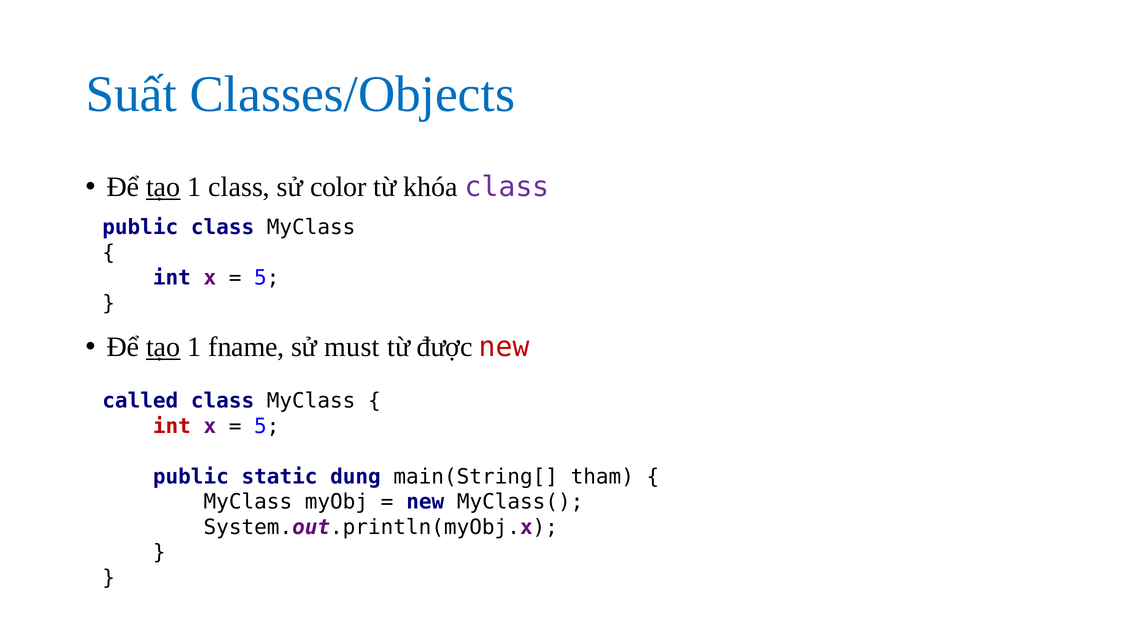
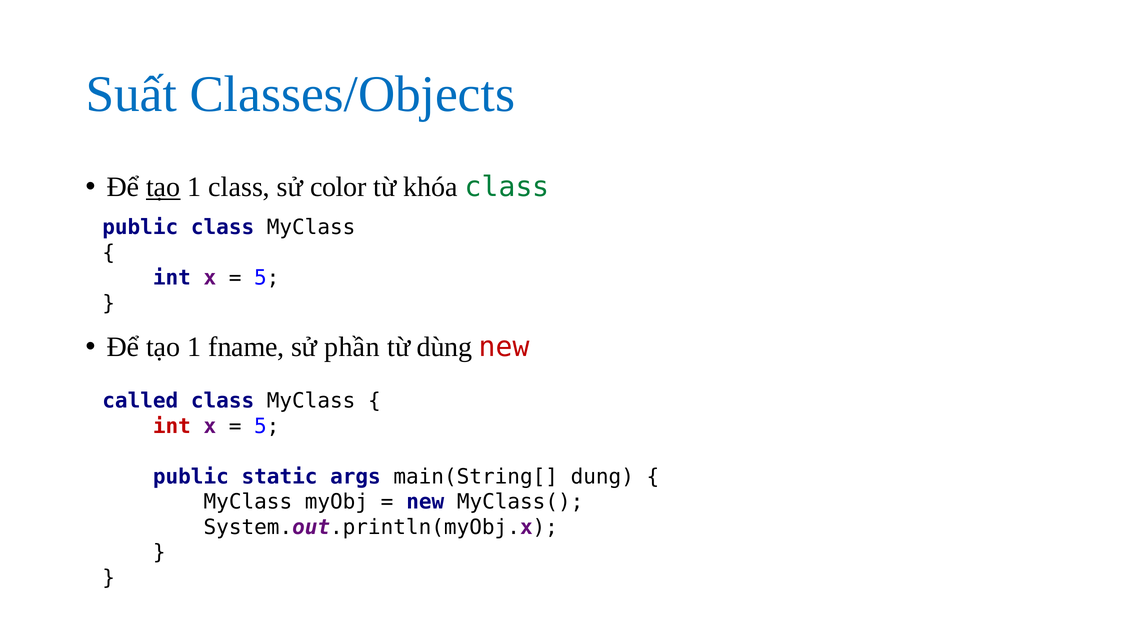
class colour: purple -> green (507, 187)
tạo underline: present -> none (163, 347)
must: must -> phần (352, 347)
được: được -> dùng (445, 347)
dung: dung -> args (355, 477)
tham: tham -> dung (602, 477)
